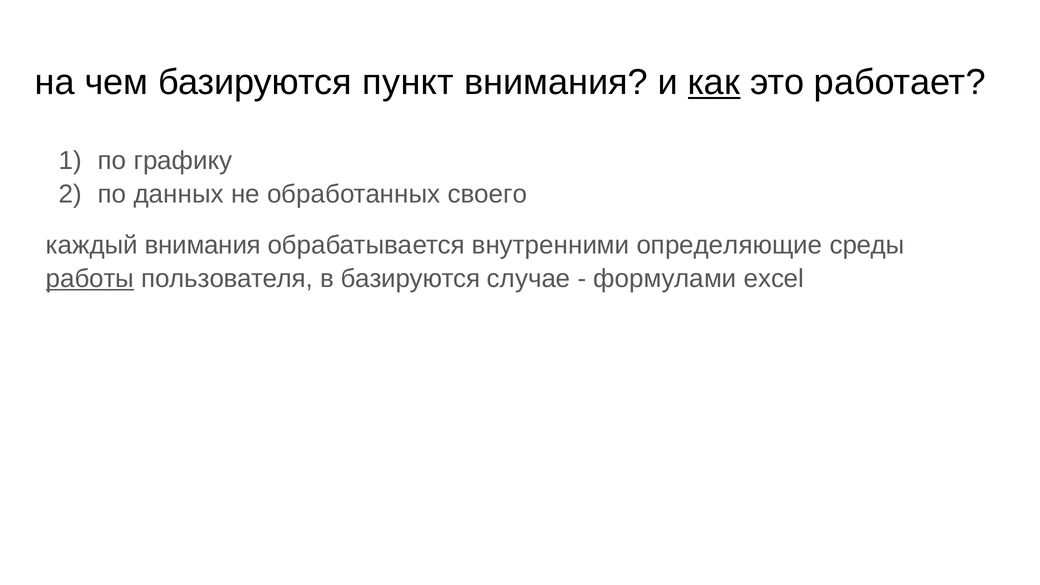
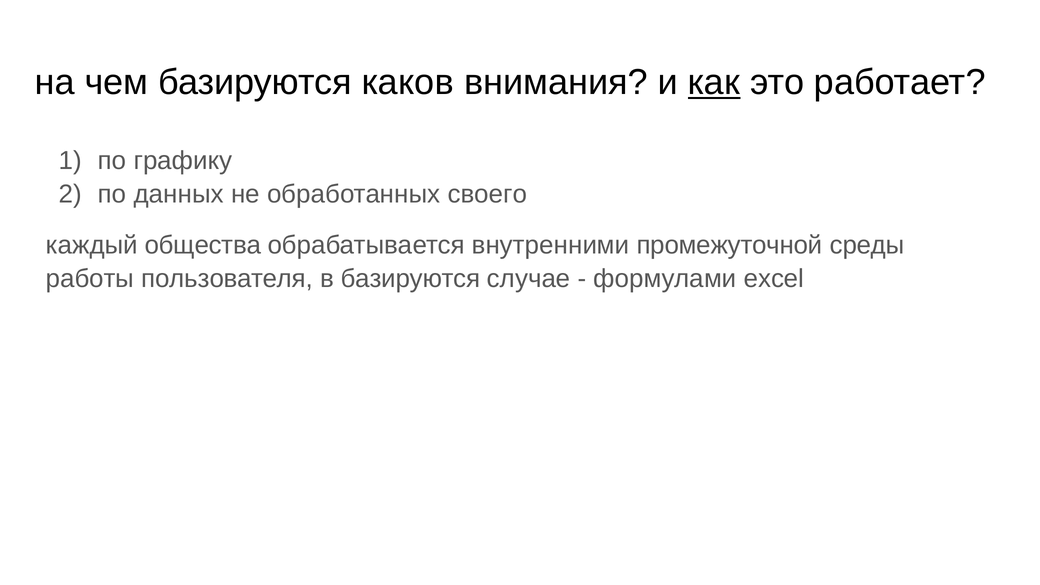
пункт: пункт -> каков (408, 83)
каждый внимания: внимания -> общества (203, 245)
определяющие: определяющие -> промежуточной (730, 245)
работы underline: present -> none (90, 278)
